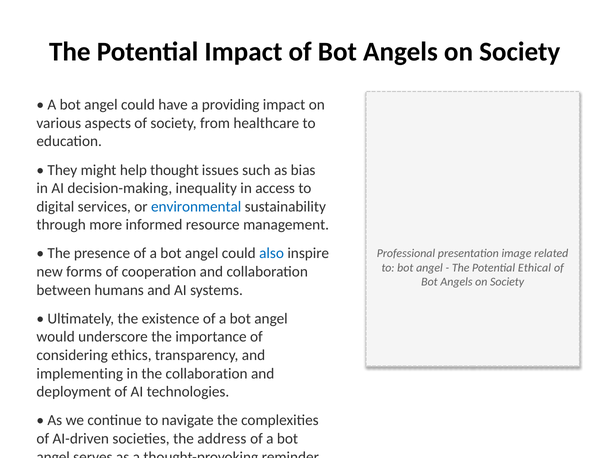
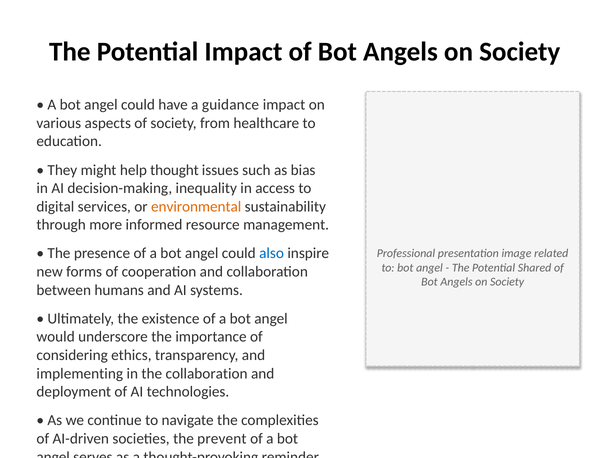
providing: providing -> guidance (231, 105)
environmental colour: blue -> orange (196, 206)
Potential Ethical: Ethical -> Shared (535, 267)
address: address -> prevent (222, 438)
